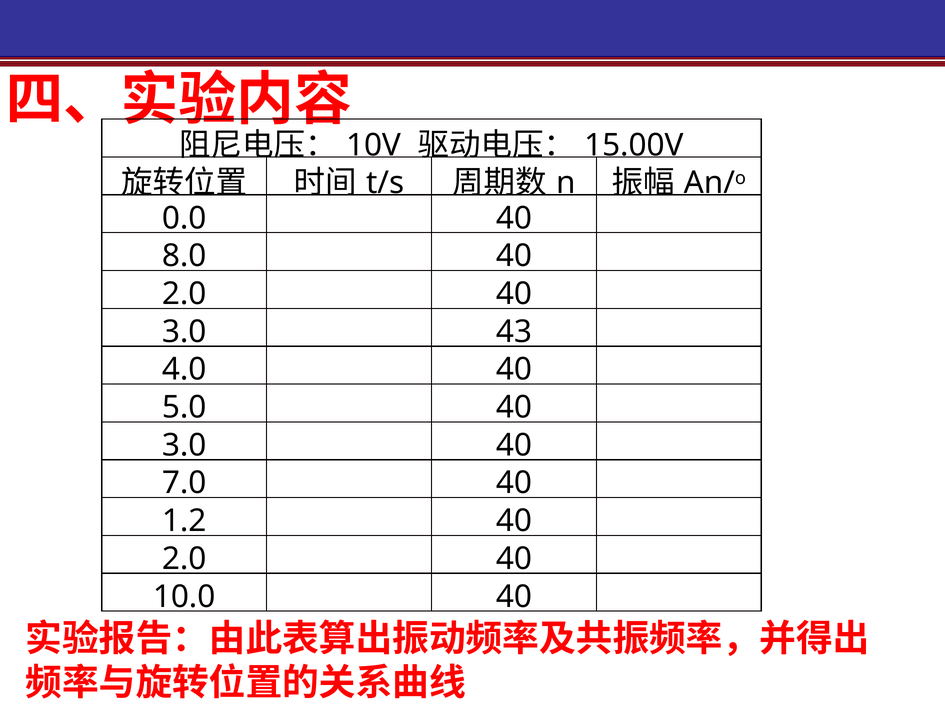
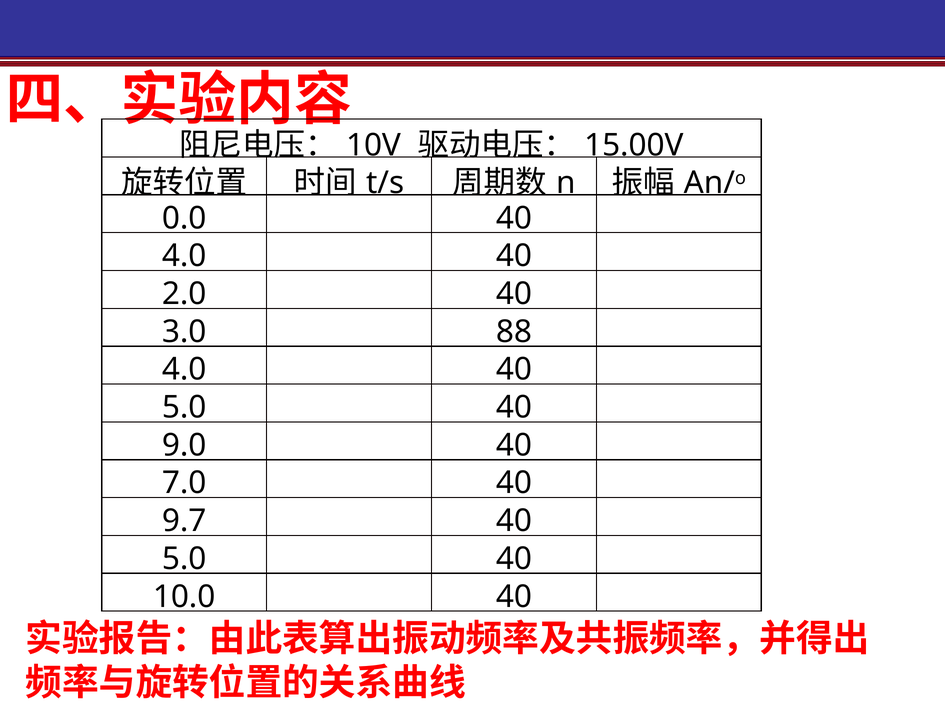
8.0: 8.0 -> 4.0 (184, 256)
43: 43 -> 88 (514, 332)
3.0: 3.0 -> 9.0 (184, 445)
1.2: 1.2 -> 9.7 (184, 521)
2.0: 2.0 -> 5.0 (184, 559)
